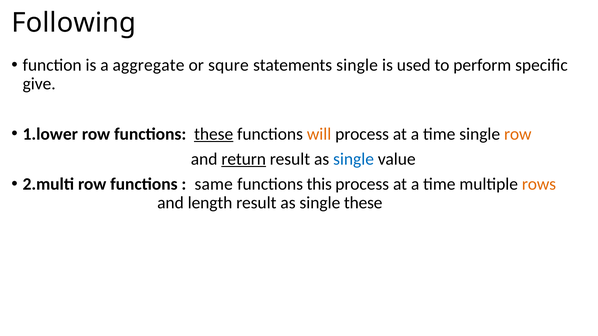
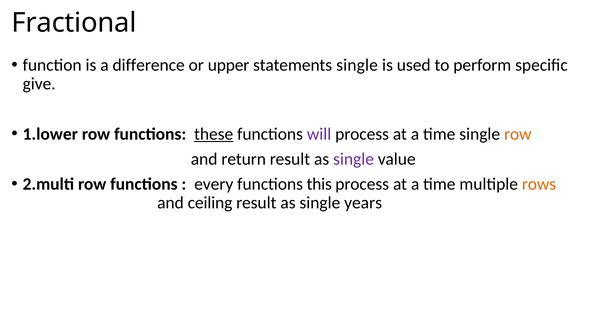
Following: Following -> Fractional (74, 23)
aggregate: aggregate -> difference (149, 65)
squre: squre -> upper (229, 65)
will colour: orange -> purple (319, 134)
return underline: present -> none (244, 159)
single colour: blue -> purple (354, 159)
same: same -> every (214, 184)
length: length -> ceiling (210, 203)
single these: these -> years (363, 203)
